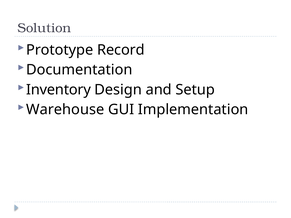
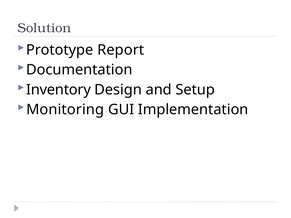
Record: Record -> Report (121, 50)
Warehouse: Warehouse -> Monitoring (65, 110)
